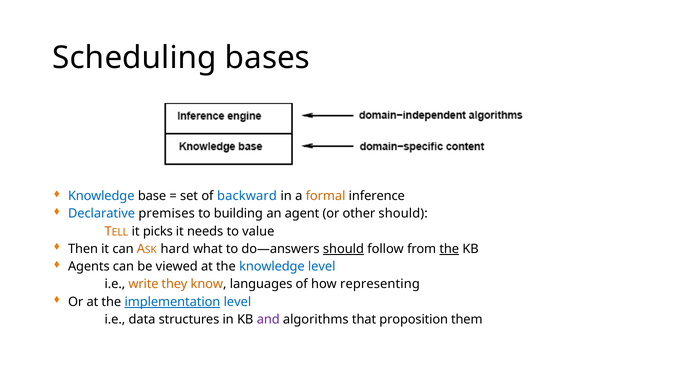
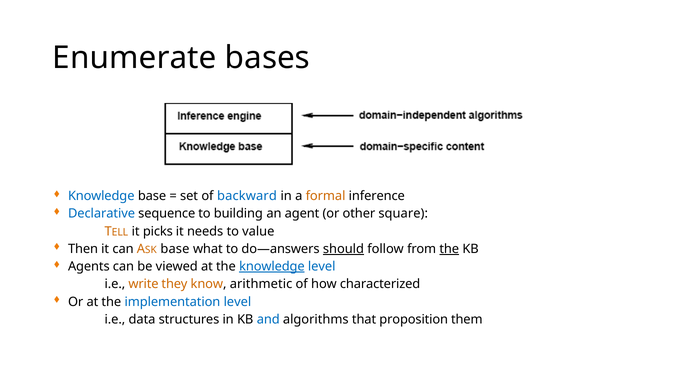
Scheduling: Scheduling -> Enumerate (135, 58)
premises: premises -> sequence (167, 213)
other should: should -> square (403, 213)
hard: hard -> base (175, 249)
knowledge underline: none -> present (272, 266)
languages: languages -> arithmetic (261, 284)
representing: representing -> characterized (380, 284)
implementation underline: present -> none (172, 301)
and colour: purple -> blue (268, 319)
